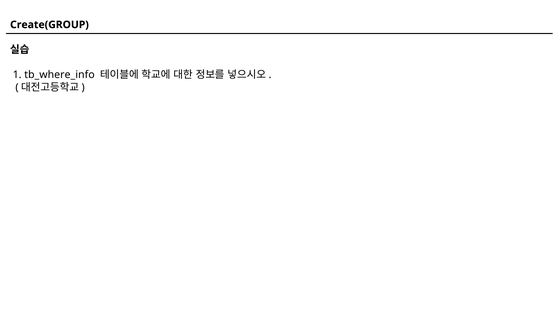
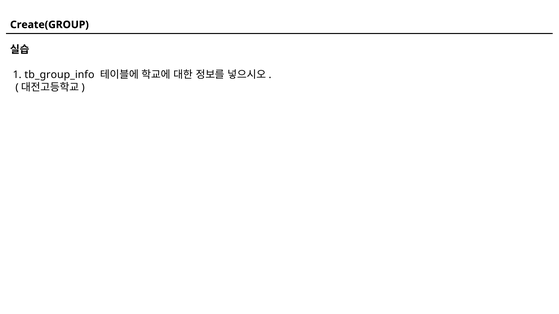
tb_where_info: tb_where_info -> tb_group_info (59, 75)
